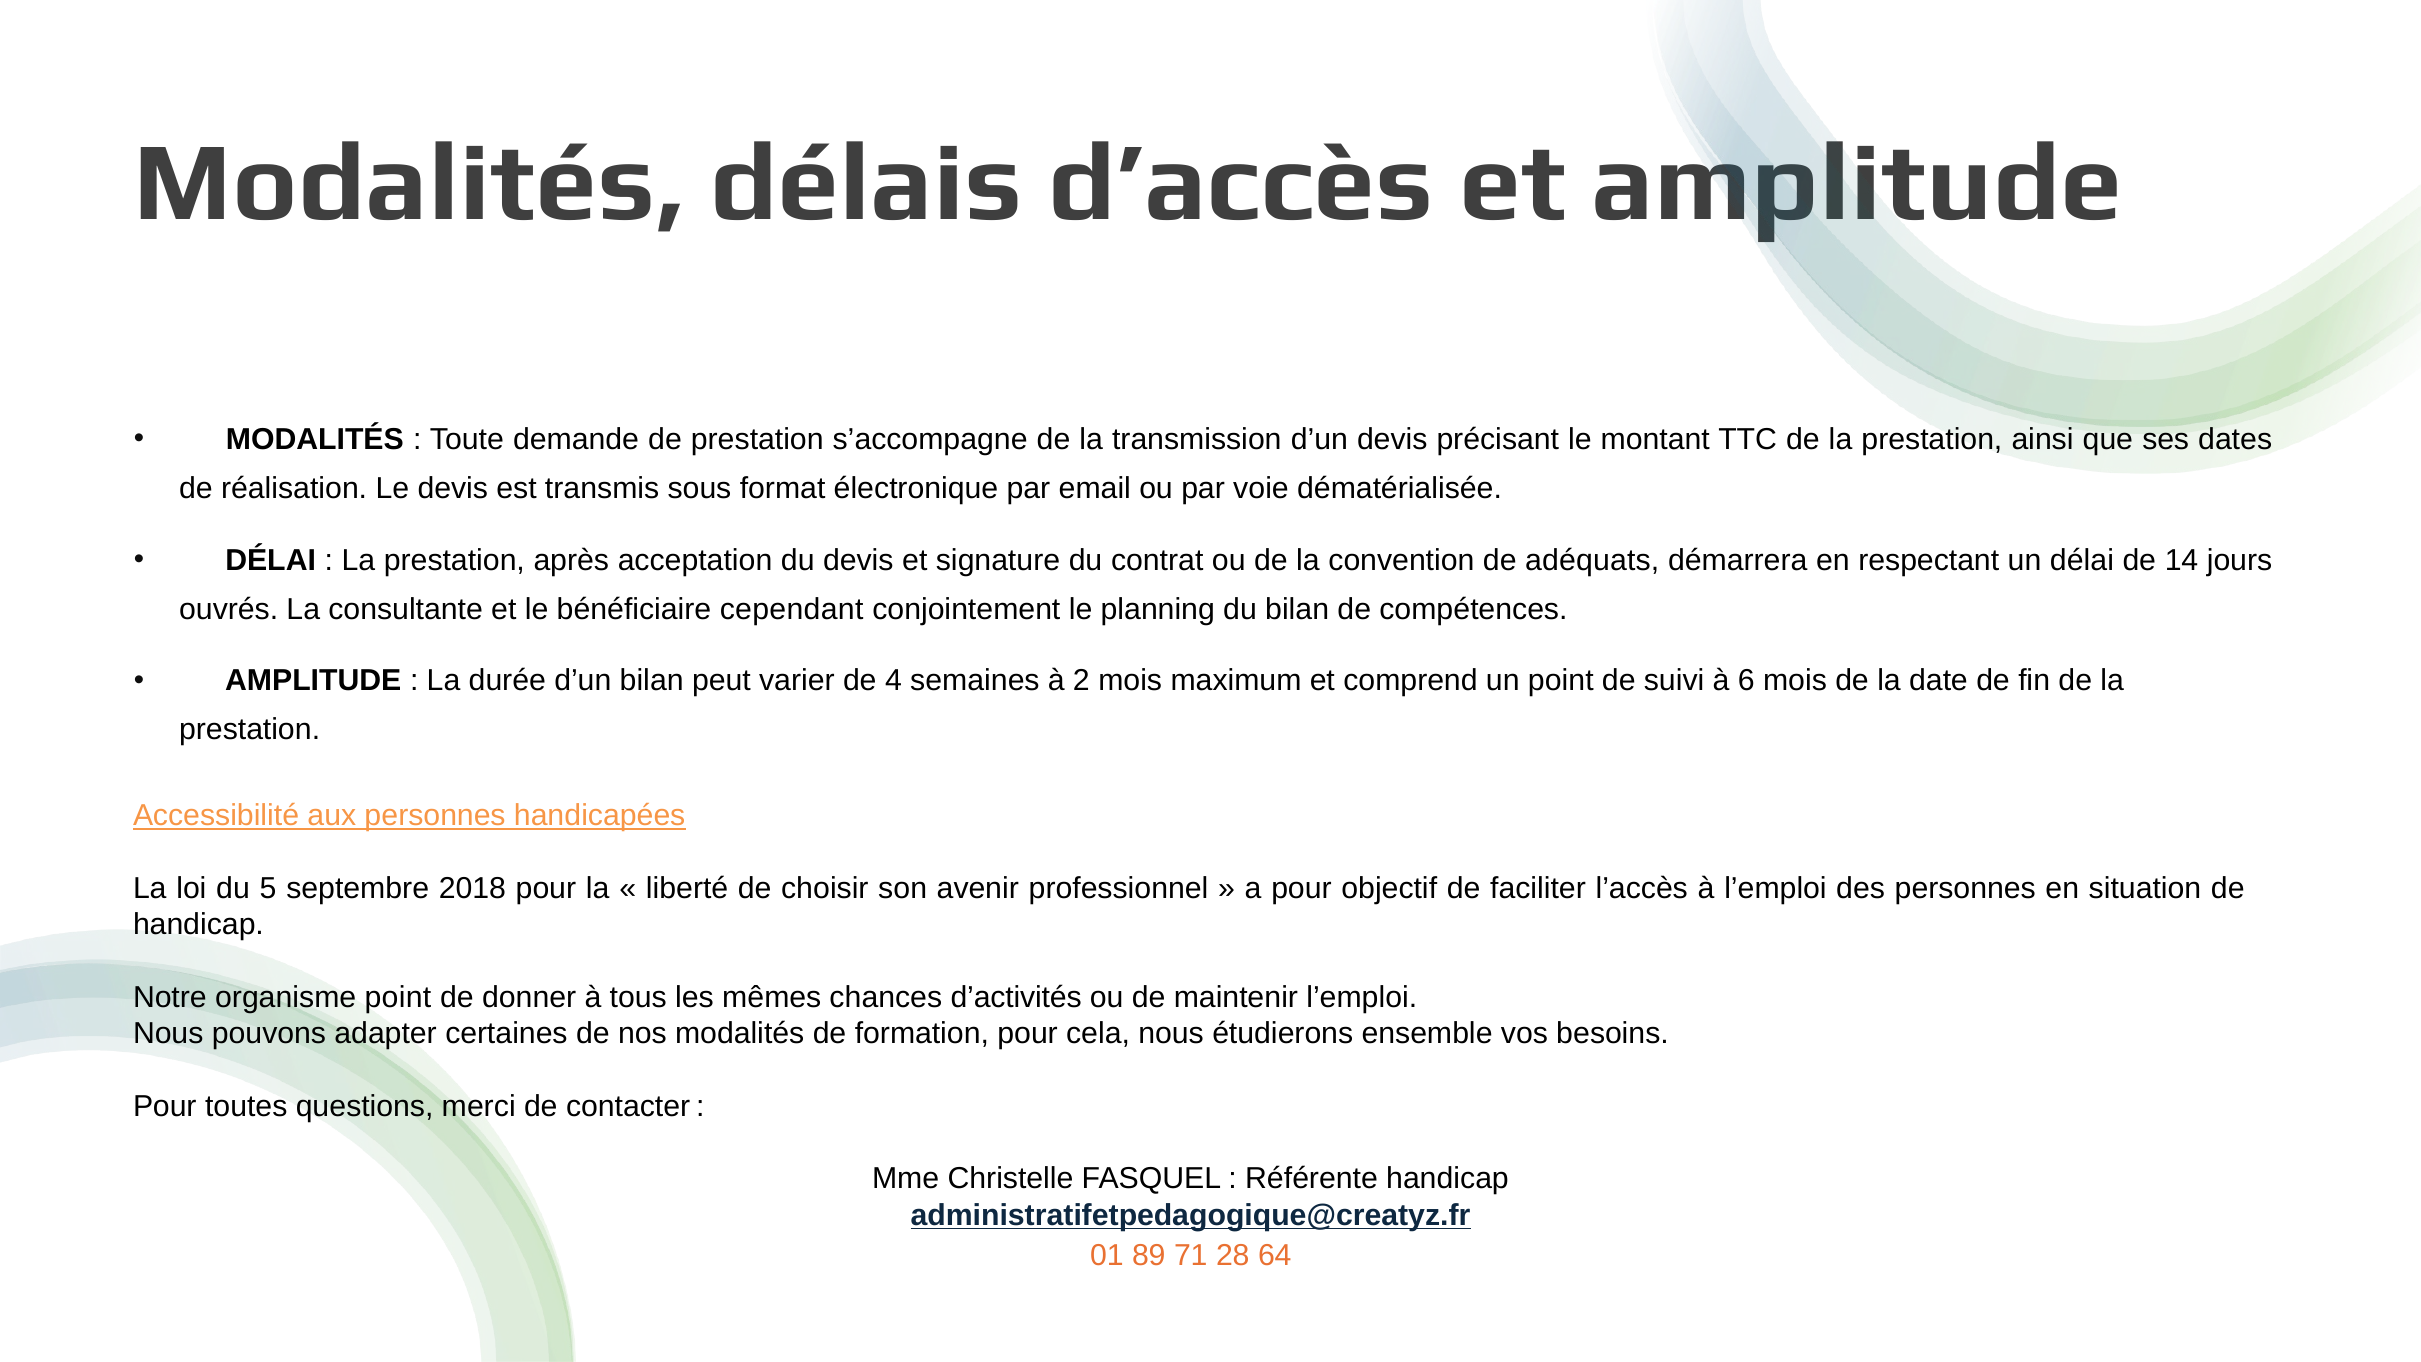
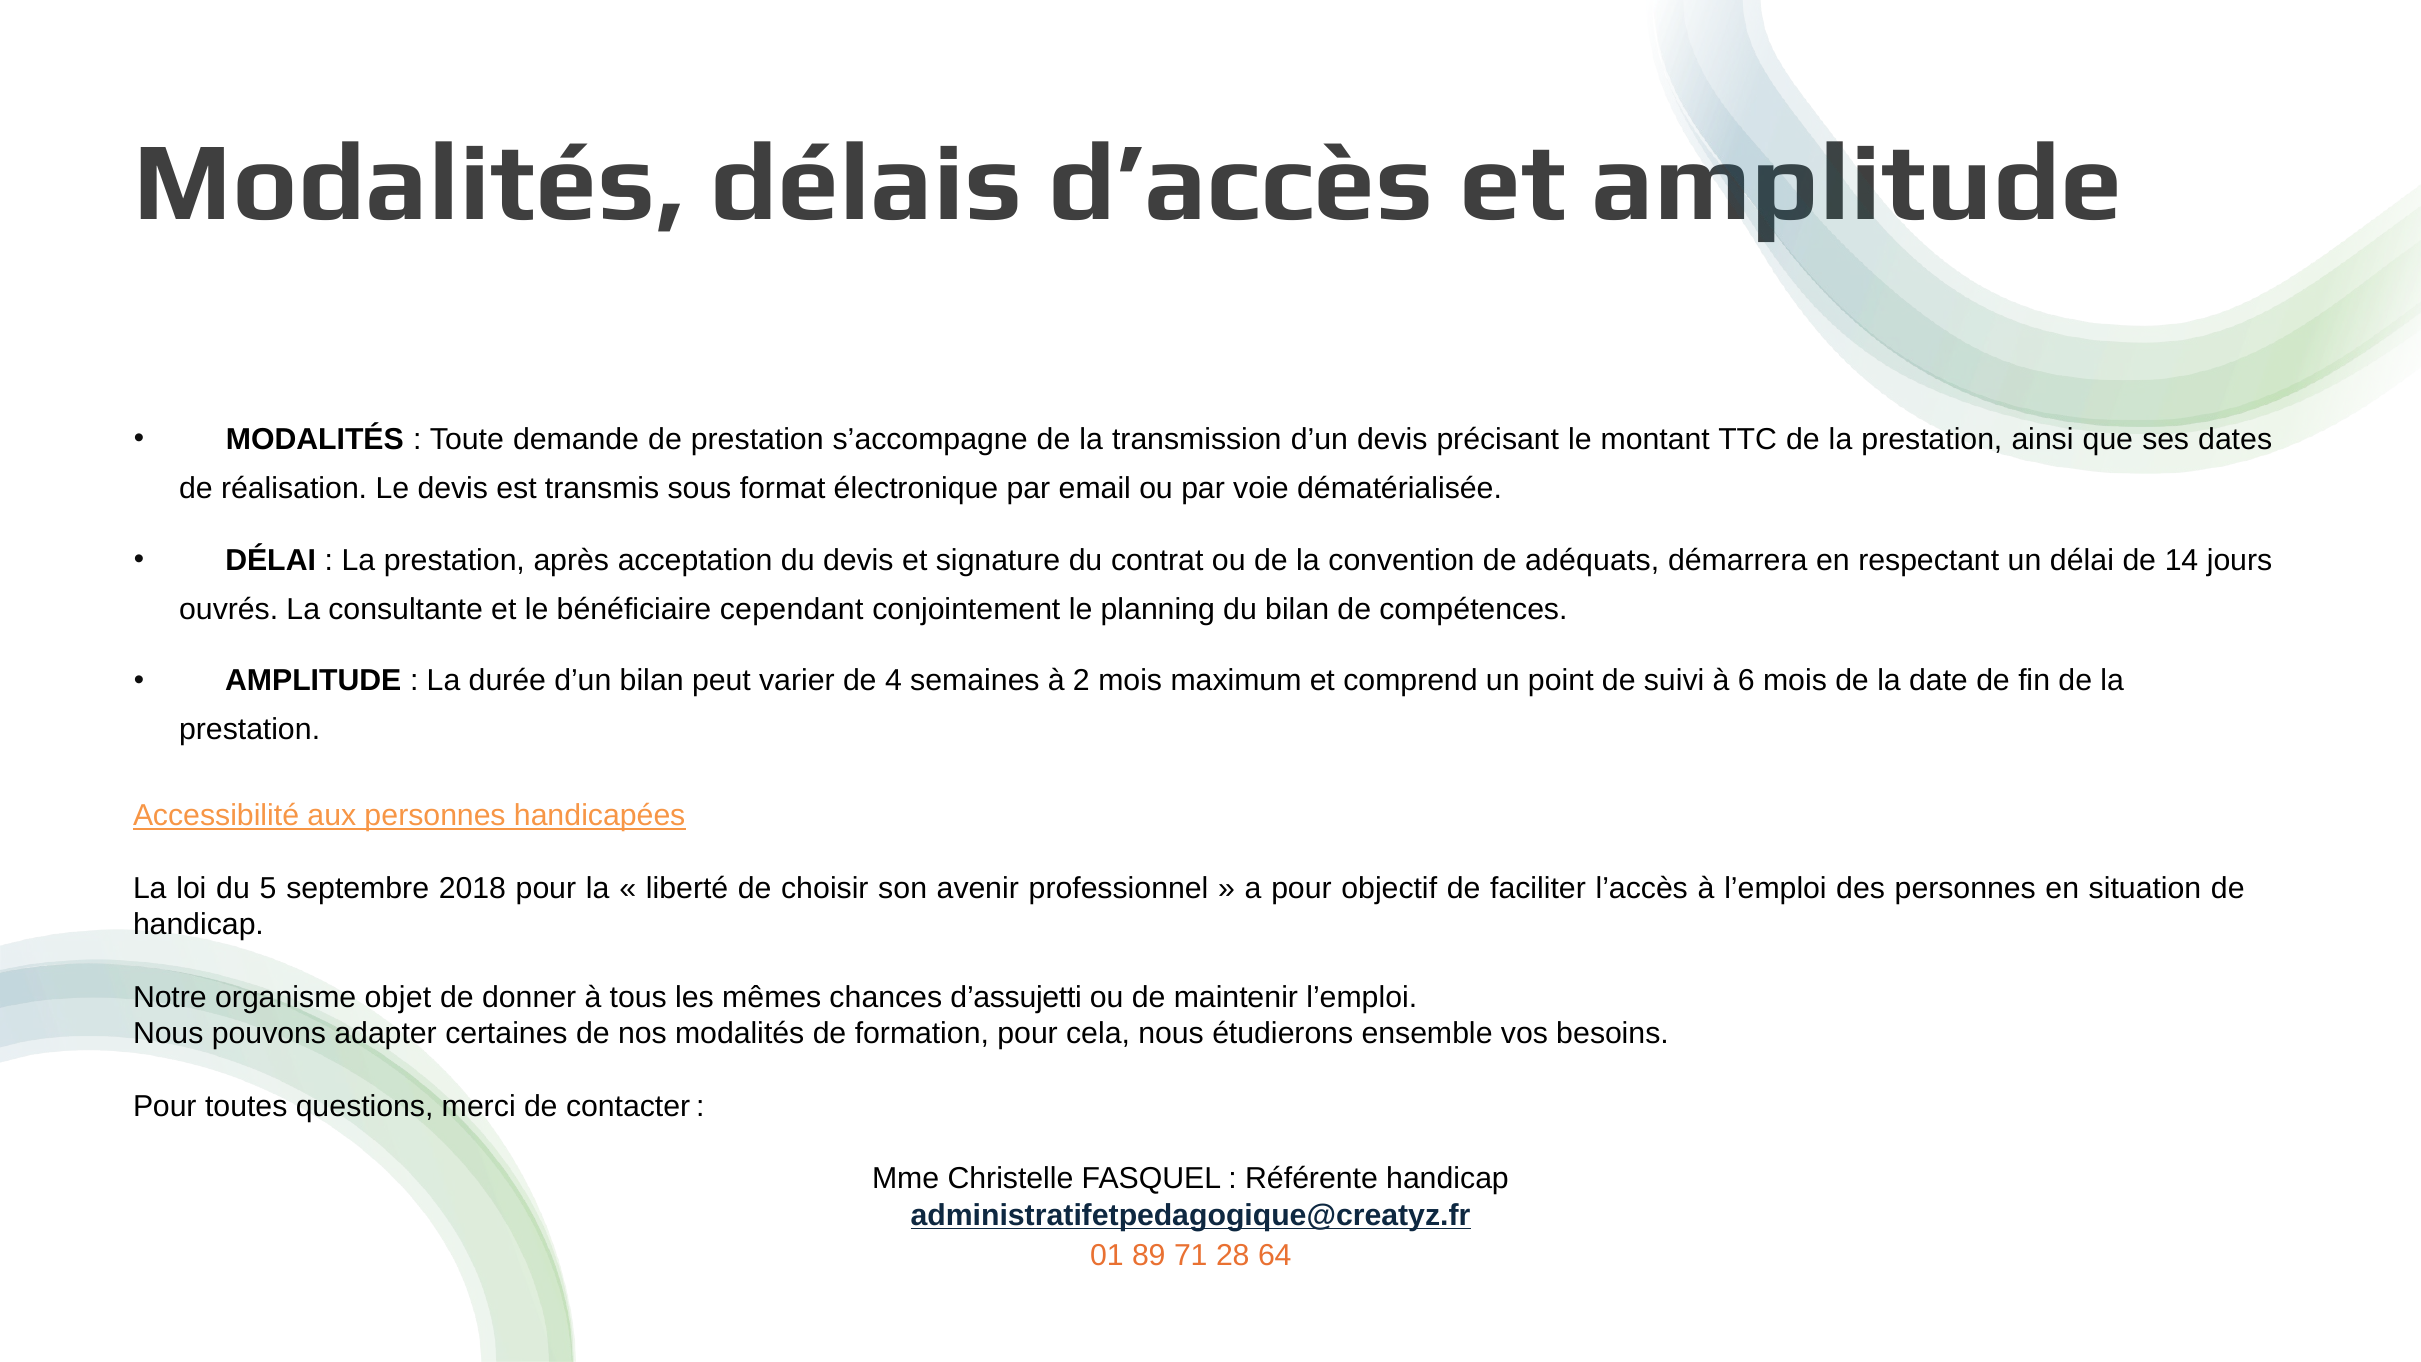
organisme point: point -> objet (398, 997)
d’activités: d’activités -> d’assujetti (1016, 997)
